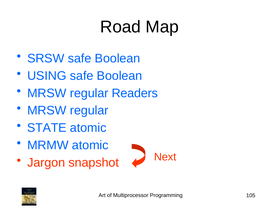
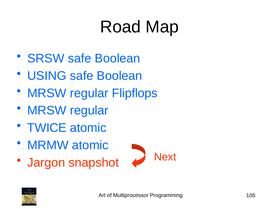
Readers: Readers -> Flipflops (135, 93)
STATE: STATE -> TWICE (47, 128)
